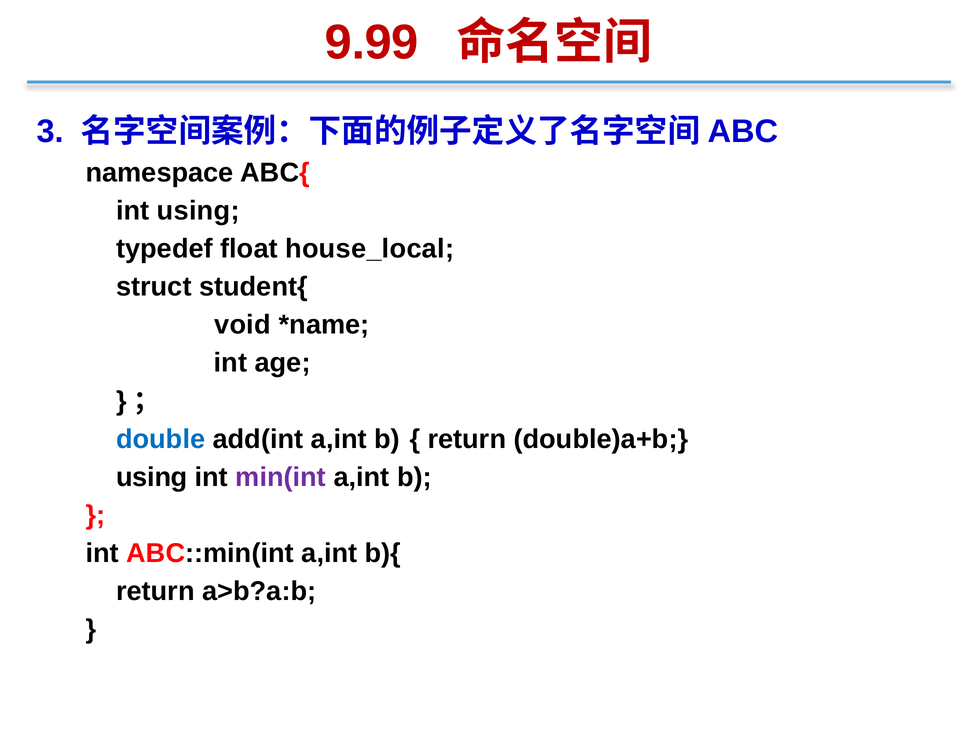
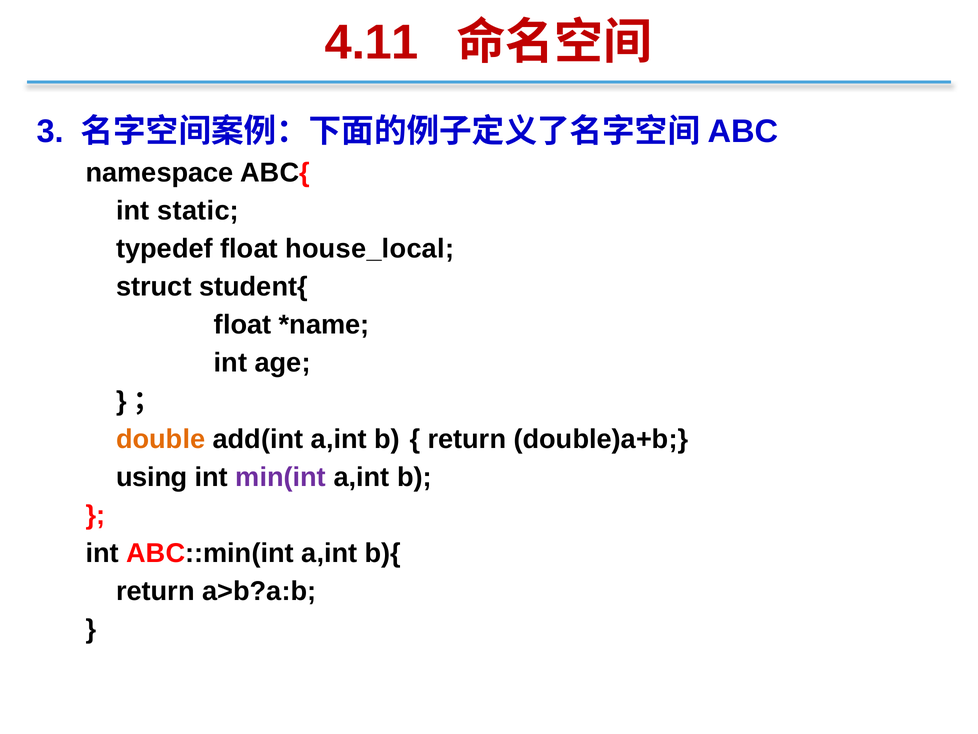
9.99: 9.99 -> 4.11 (372, 43)
int using: using -> static (198, 211)
void: void -> float (243, 325)
double colour: blue -> orange (161, 439)
